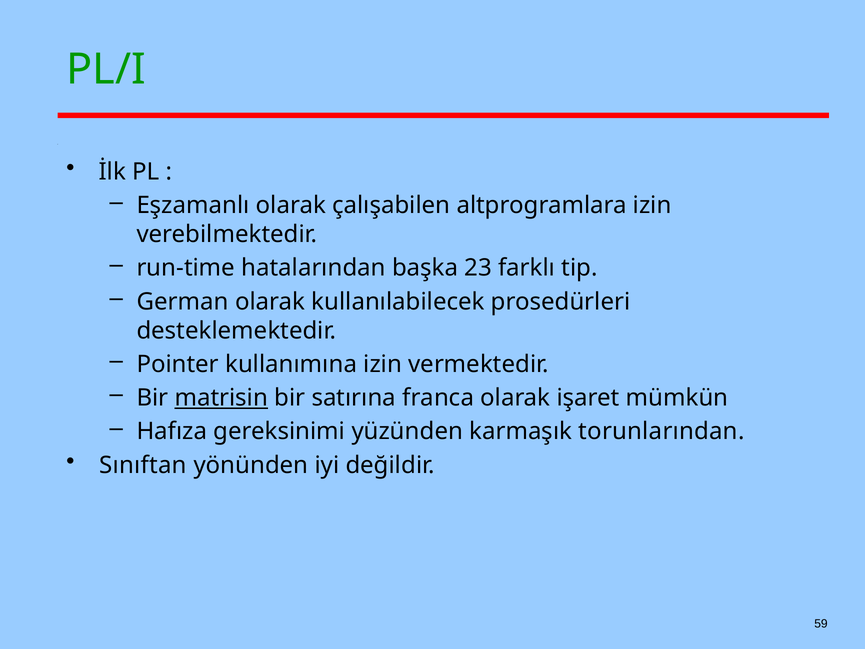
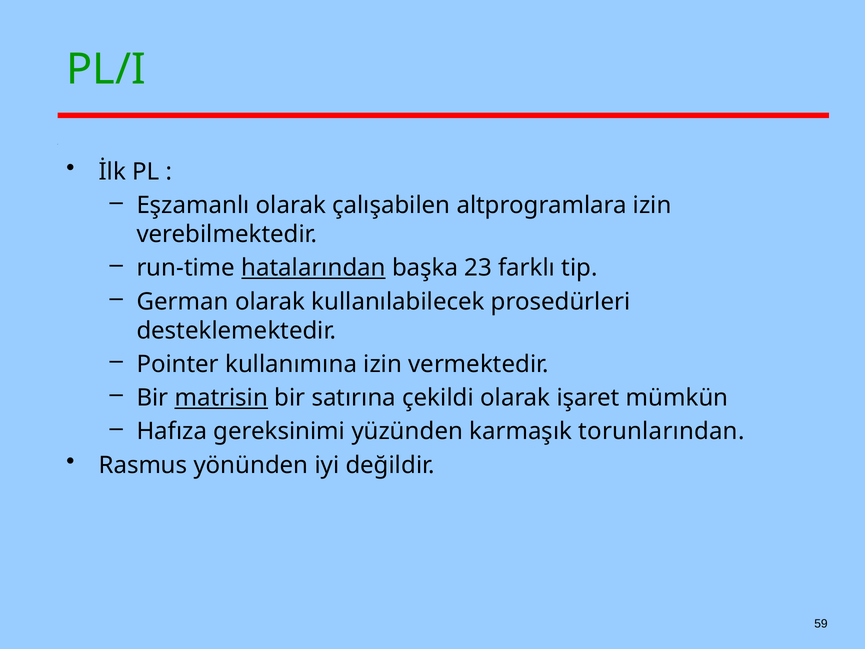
hatalarından underline: none -> present (313, 268)
franca: franca -> çekildi (438, 398)
Sınıftan: Sınıftan -> Rasmus (143, 465)
